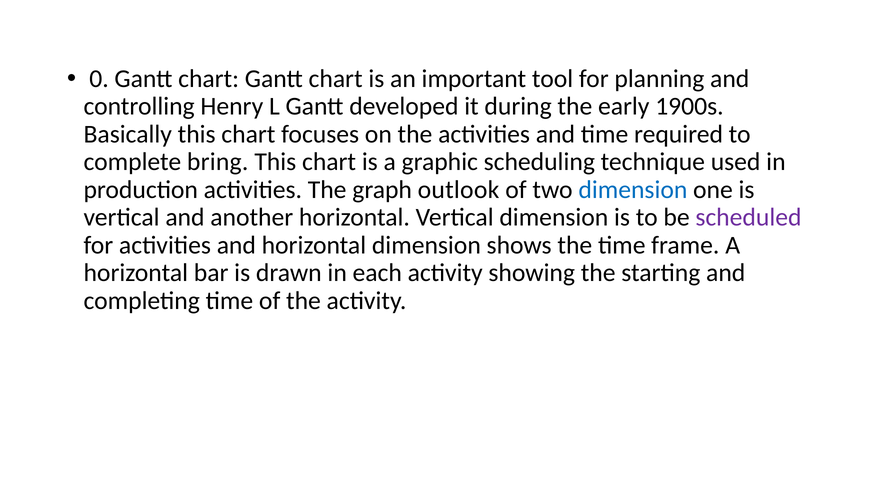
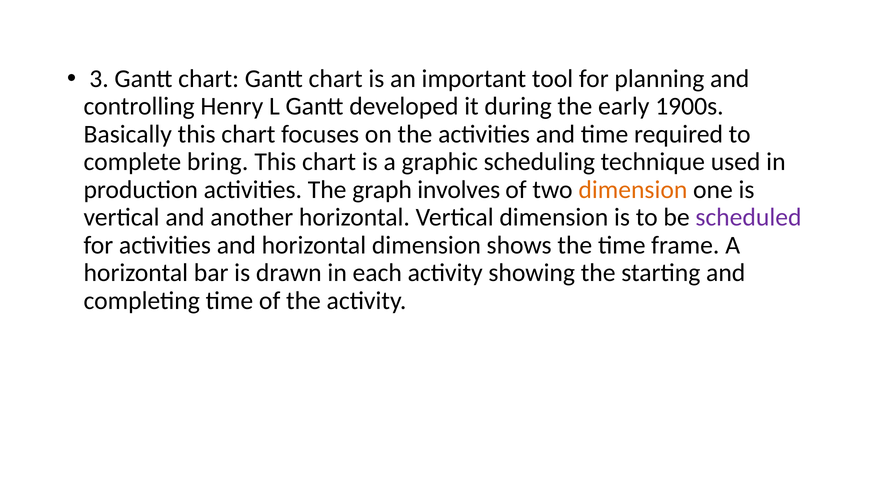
0: 0 -> 3 (99, 79)
outlook: outlook -> involves (459, 190)
dimension colour: blue -> orange (633, 190)
